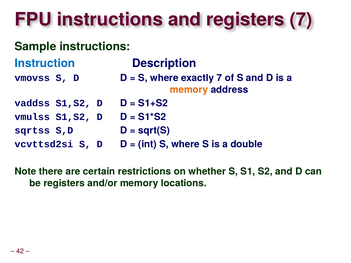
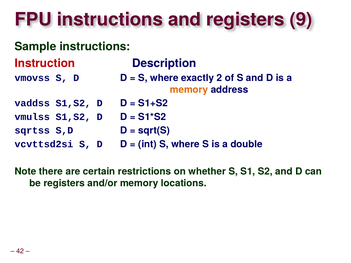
registers 7: 7 -> 9 (301, 19)
Instruction colour: blue -> red (45, 63)
exactly 7: 7 -> 2 (219, 78)
